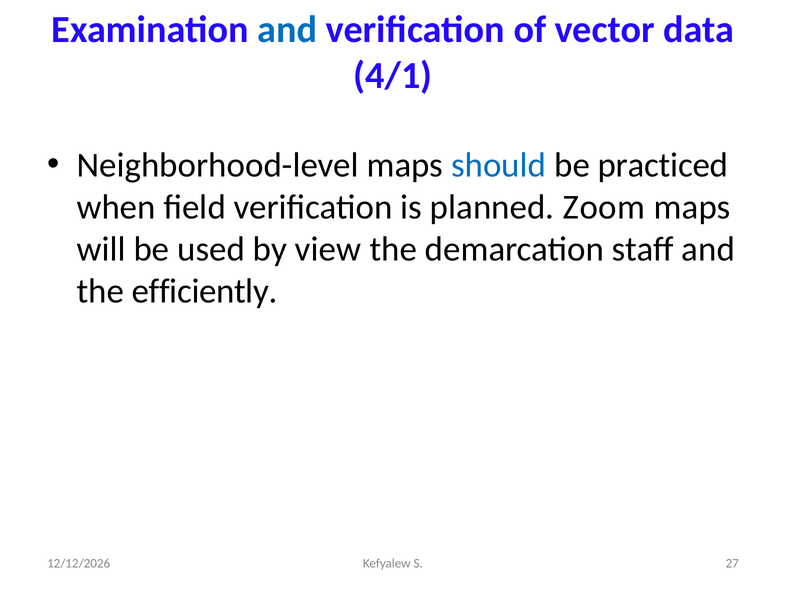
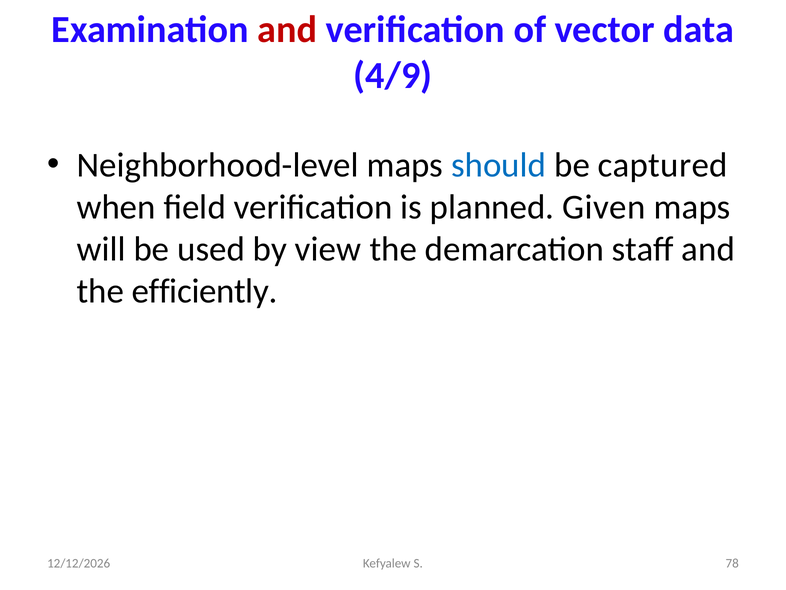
and colour: blue -> red (287, 30)
4/1: 4/1 -> 4/9 (393, 75)
practiced: practiced -> captured (663, 165)
Zoom: Zoom -> Given (604, 207)
27: 27 -> 78 (732, 563)
